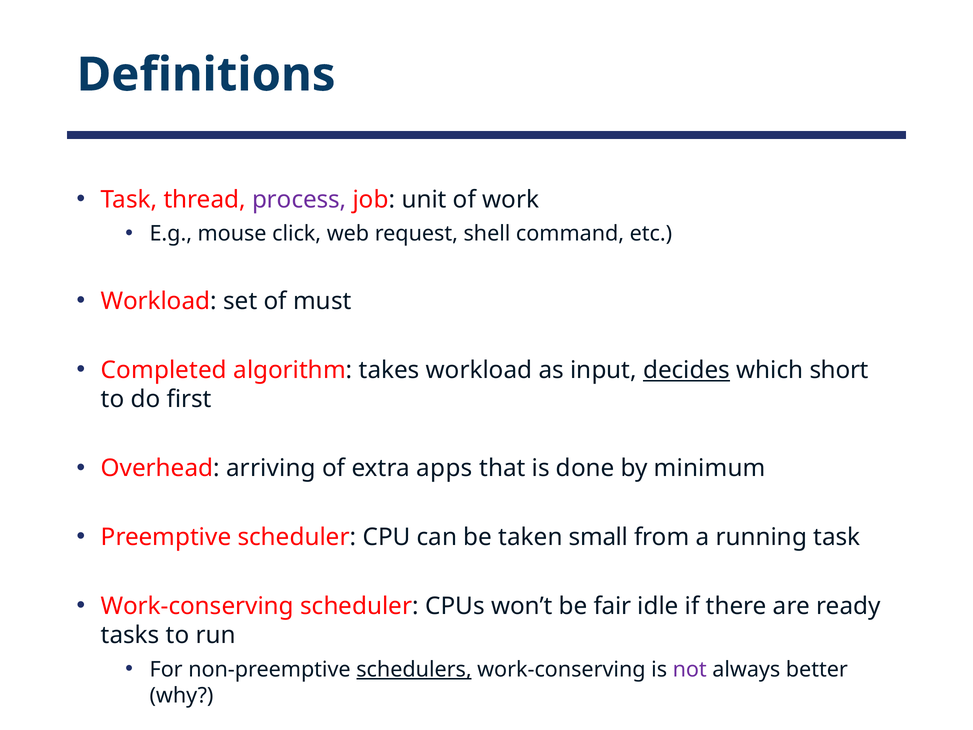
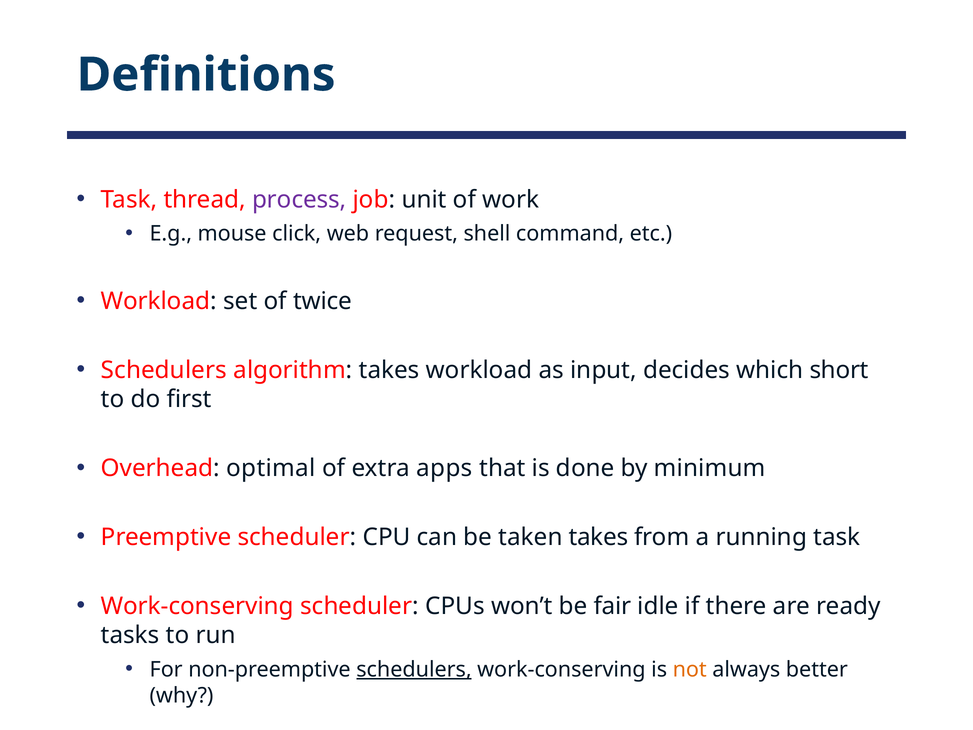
must: must -> twice (322, 301)
Completed: Completed -> Schedulers (164, 370)
decides underline: present -> none (687, 370)
arriving: arriving -> optimal (271, 468)
taken small: small -> takes (598, 537)
not colour: purple -> orange (690, 669)
